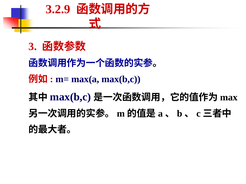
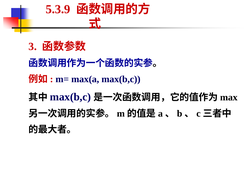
3.2.9: 3.2.9 -> 5.3.9 (58, 9)
